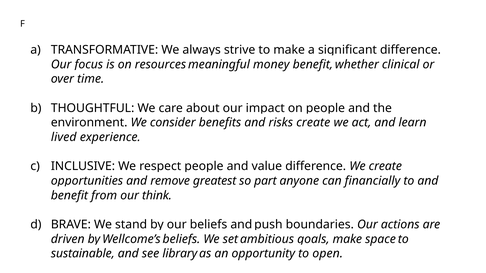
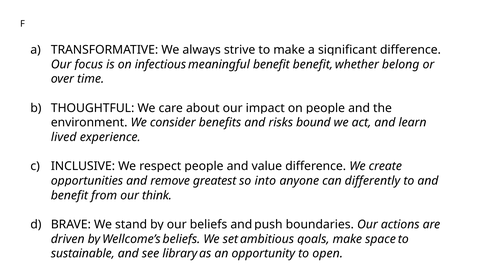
resources: resources -> infectious (160, 64)
meaningful money: money -> benefit (271, 64)
clinical: clinical -> belong (401, 64)
risks create: create -> bound (313, 123)
part: part -> into (265, 181)
financially: financially -> differently (372, 181)
